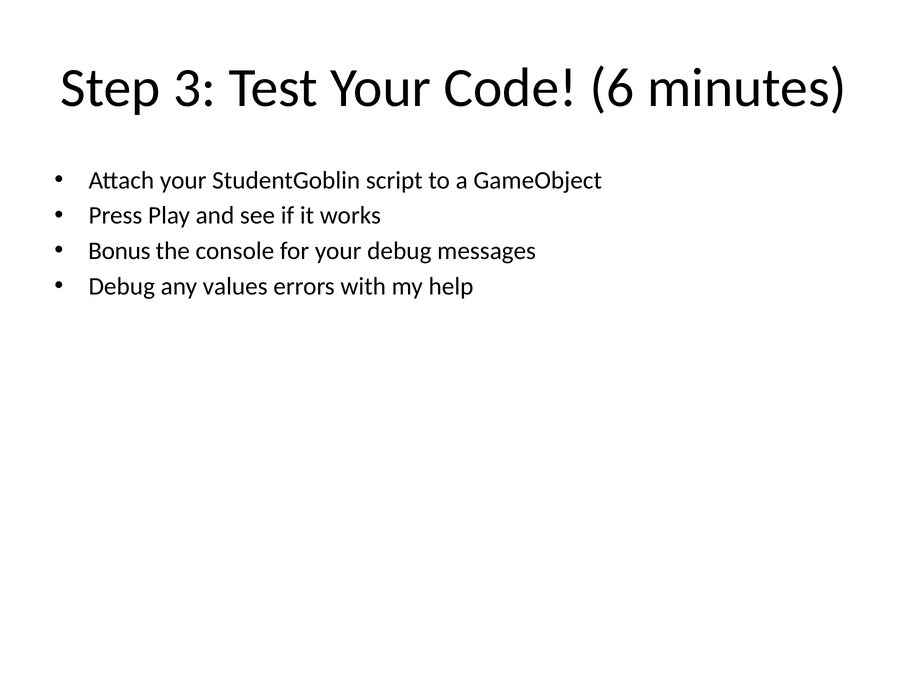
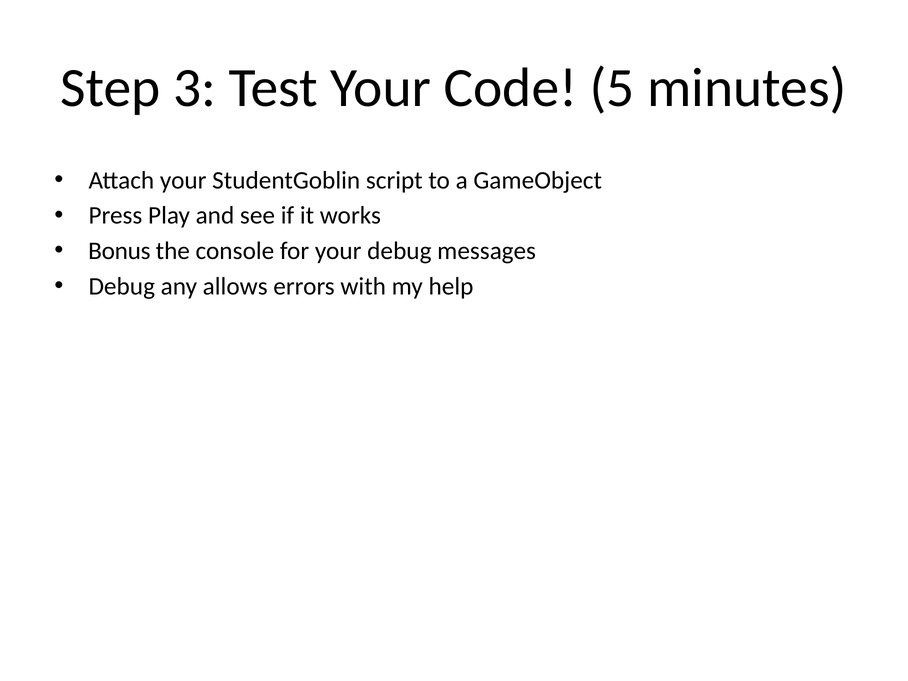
6: 6 -> 5 (612, 88)
values: values -> allows (235, 286)
